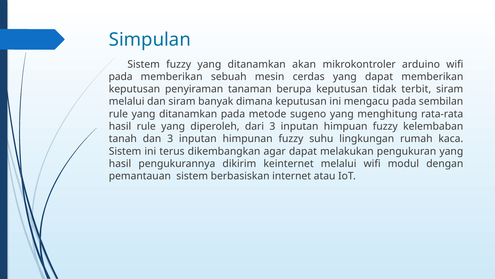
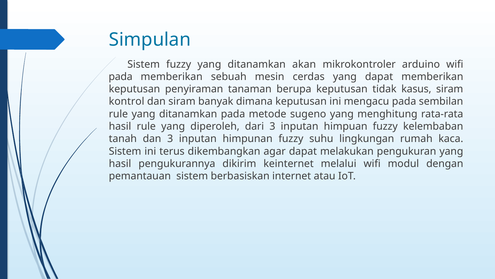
terbit: terbit -> kasus (416, 89)
melalui: melalui -> kontrol (127, 101)
